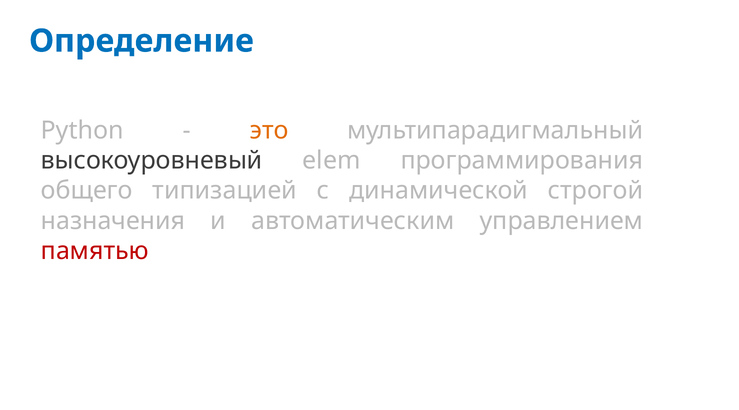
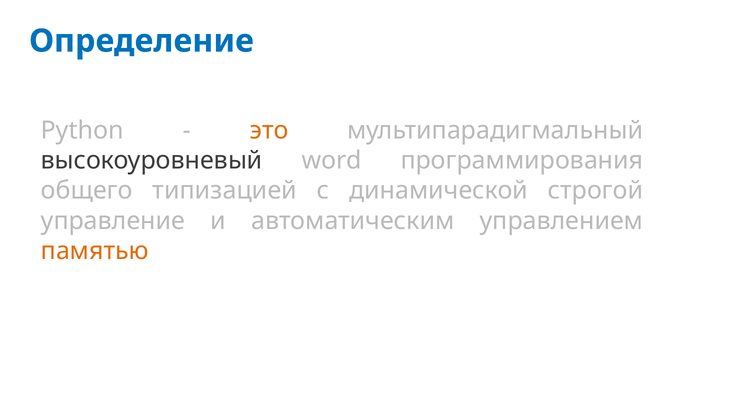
elem: elem -> word (332, 160)
назначения: назначения -> управление (113, 221)
памятью colour: red -> orange (95, 251)
